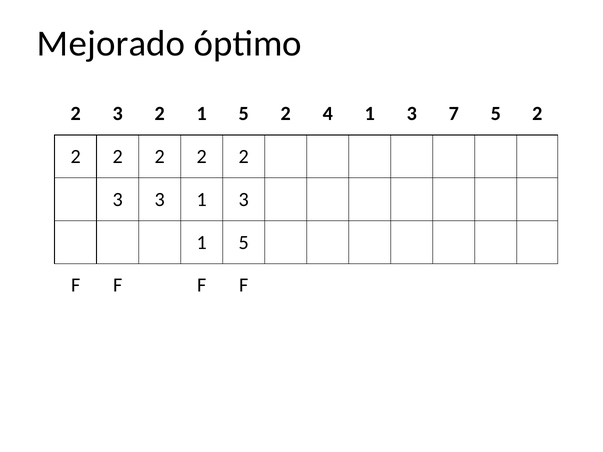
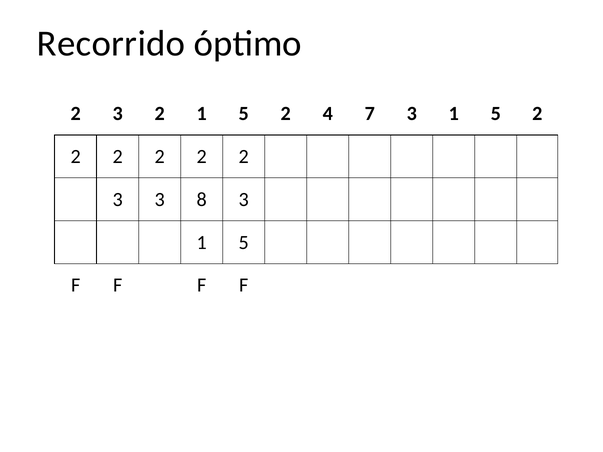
Mejorado: Mejorado -> Recorrido (111, 44)
4 1: 1 -> 7 (370, 114)
7: 7 -> 1 (454, 114)
3 3 1: 1 -> 8 (202, 200)
